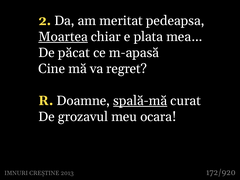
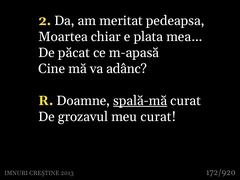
Moartea underline: present -> none (63, 37)
regret: regret -> adânc (127, 69)
meu ocara: ocara -> curat (158, 117)
